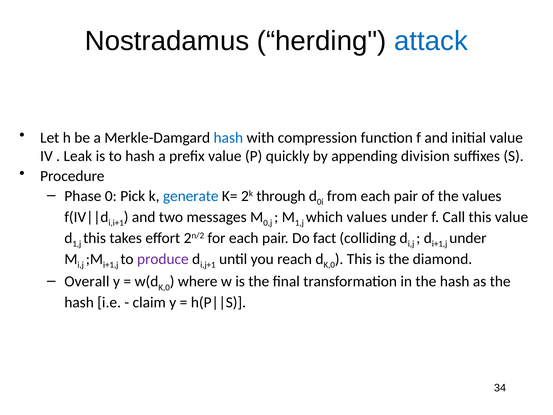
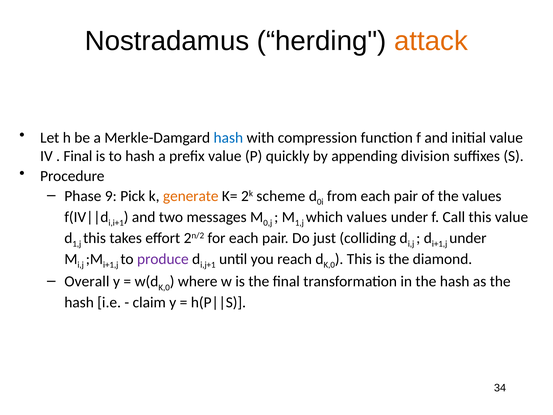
attack colour: blue -> orange (431, 41)
Leak: Leak -> Final (78, 156)
0: 0 -> 9 (111, 196)
generate colour: blue -> orange (191, 196)
through: through -> scheme (281, 196)
fact: fact -> just (325, 238)
